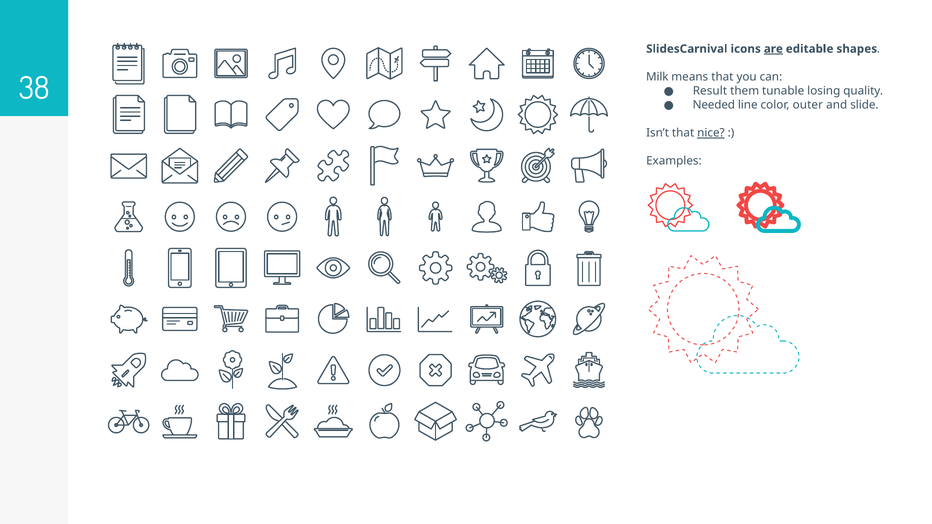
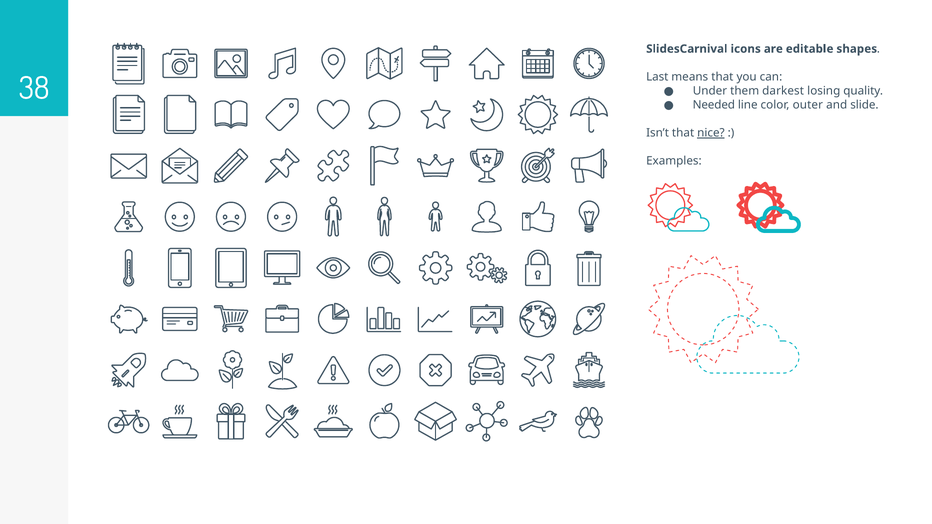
are underline: present -> none (773, 49)
Milk: Milk -> Last (657, 77)
Result: Result -> Under (710, 91)
tunable: tunable -> darkest (783, 91)
